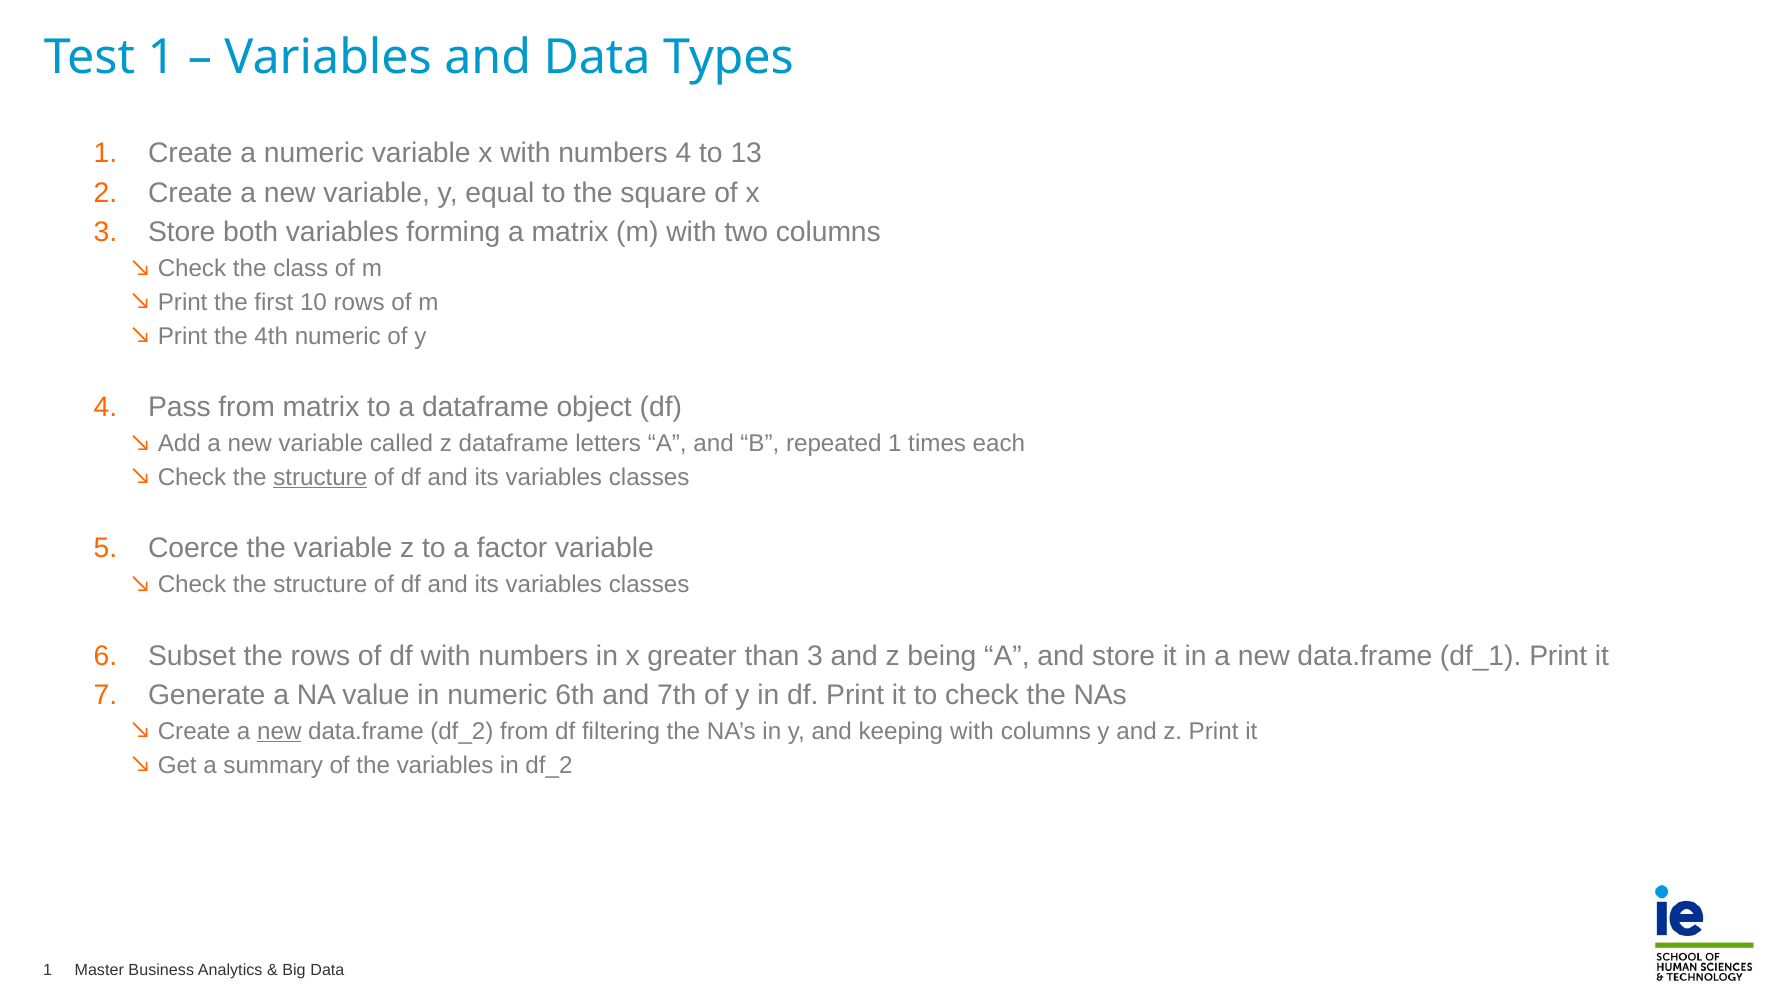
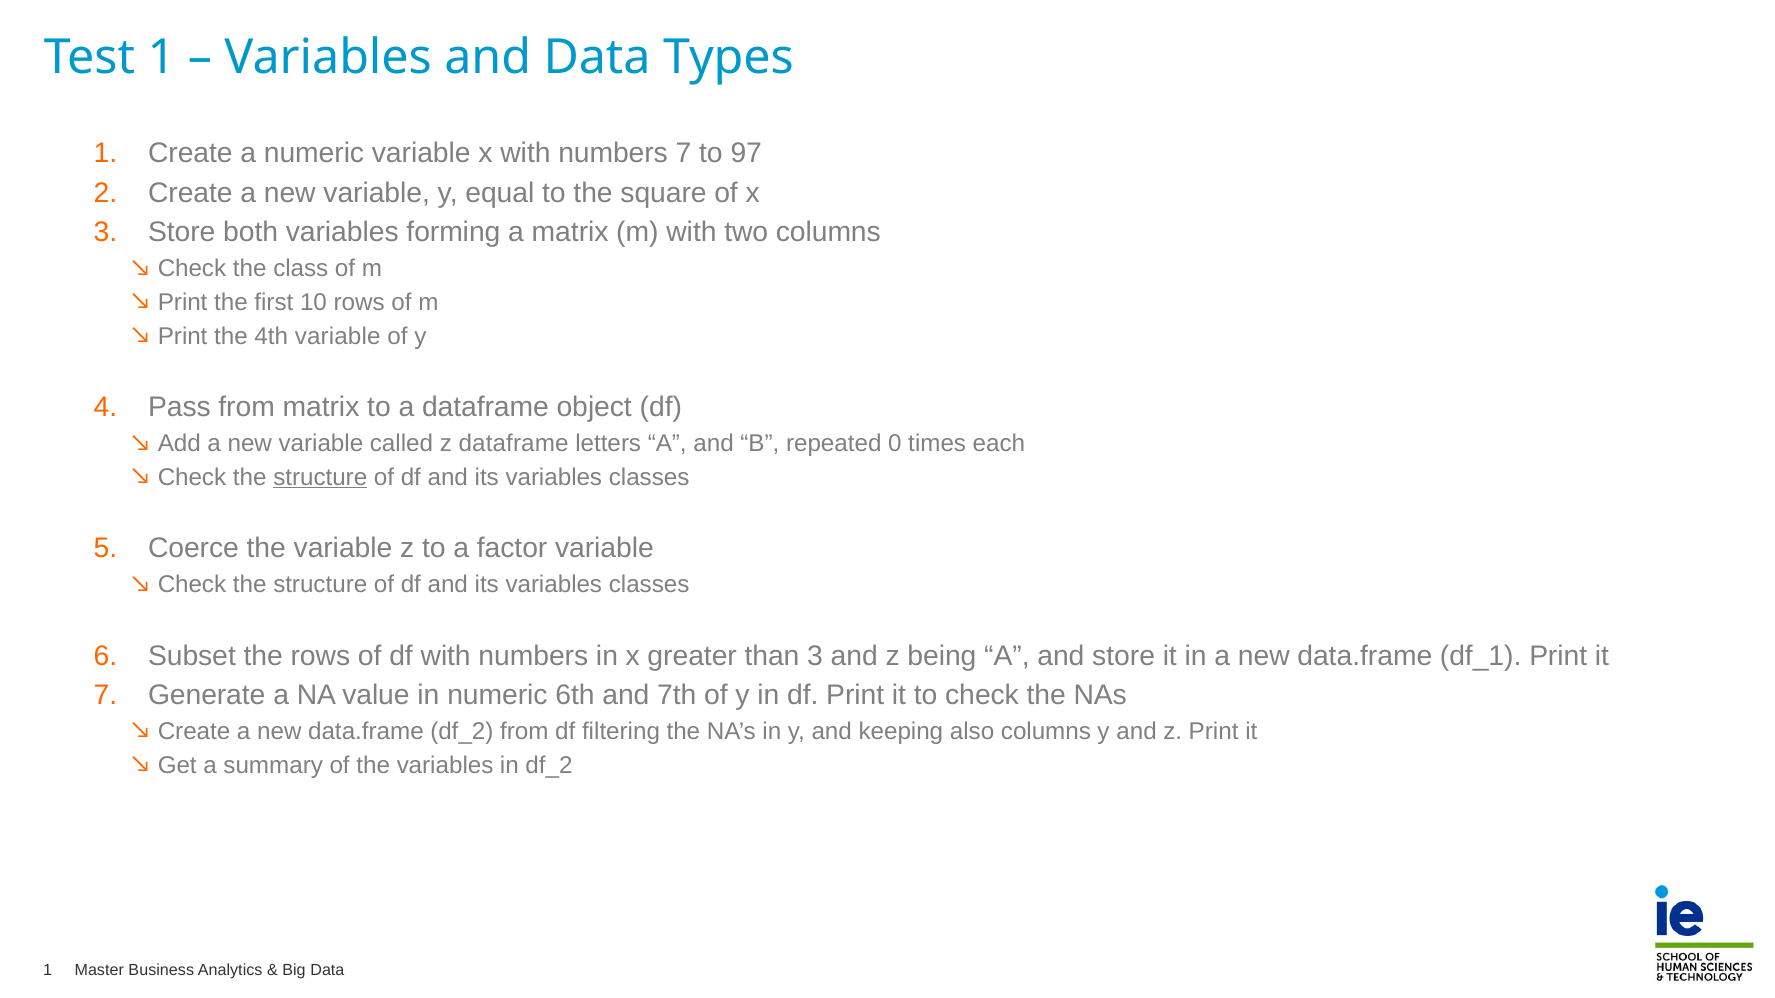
numbers 4: 4 -> 7 (684, 154)
13: 13 -> 97 (746, 154)
4th numeric: numeric -> variable (338, 336)
repeated 1: 1 -> 0 (895, 444)
new underline: present -> none (279, 732)
keeping with: with -> also (972, 732)
